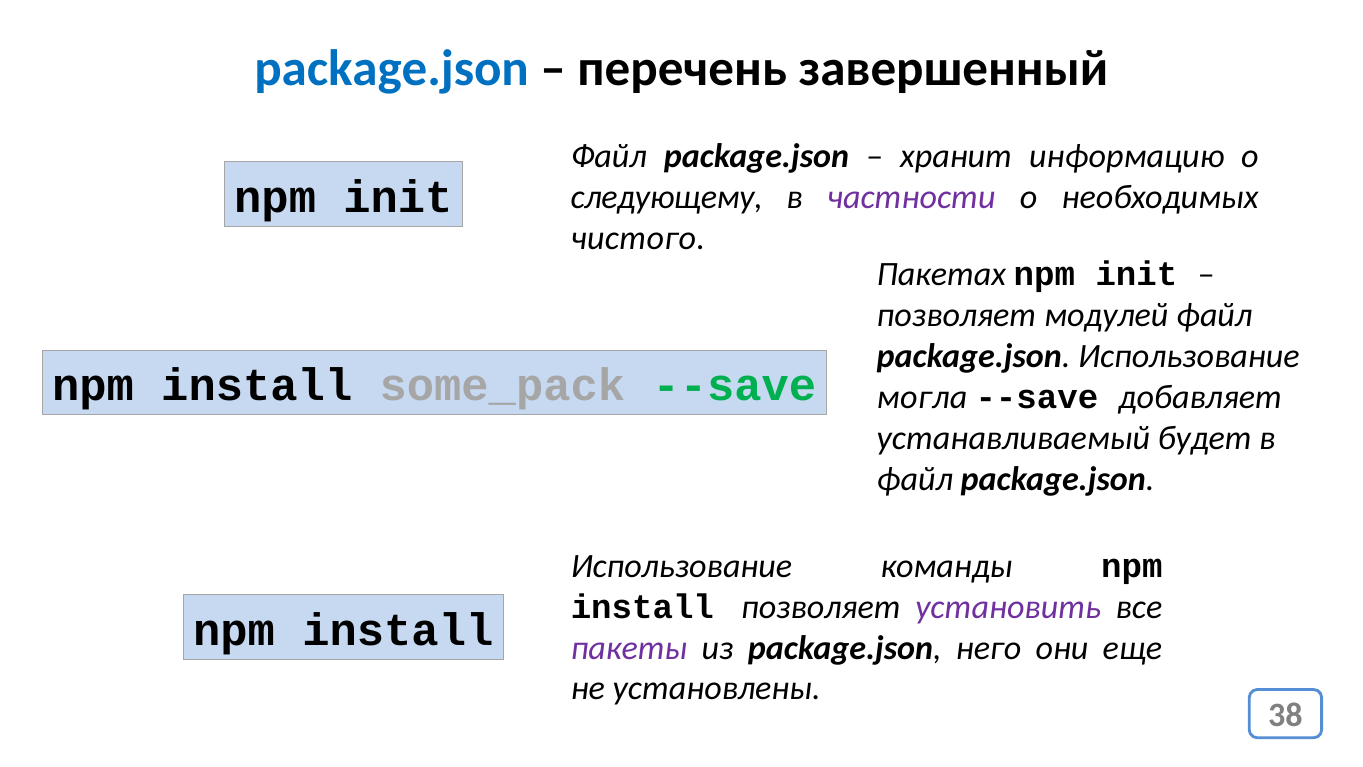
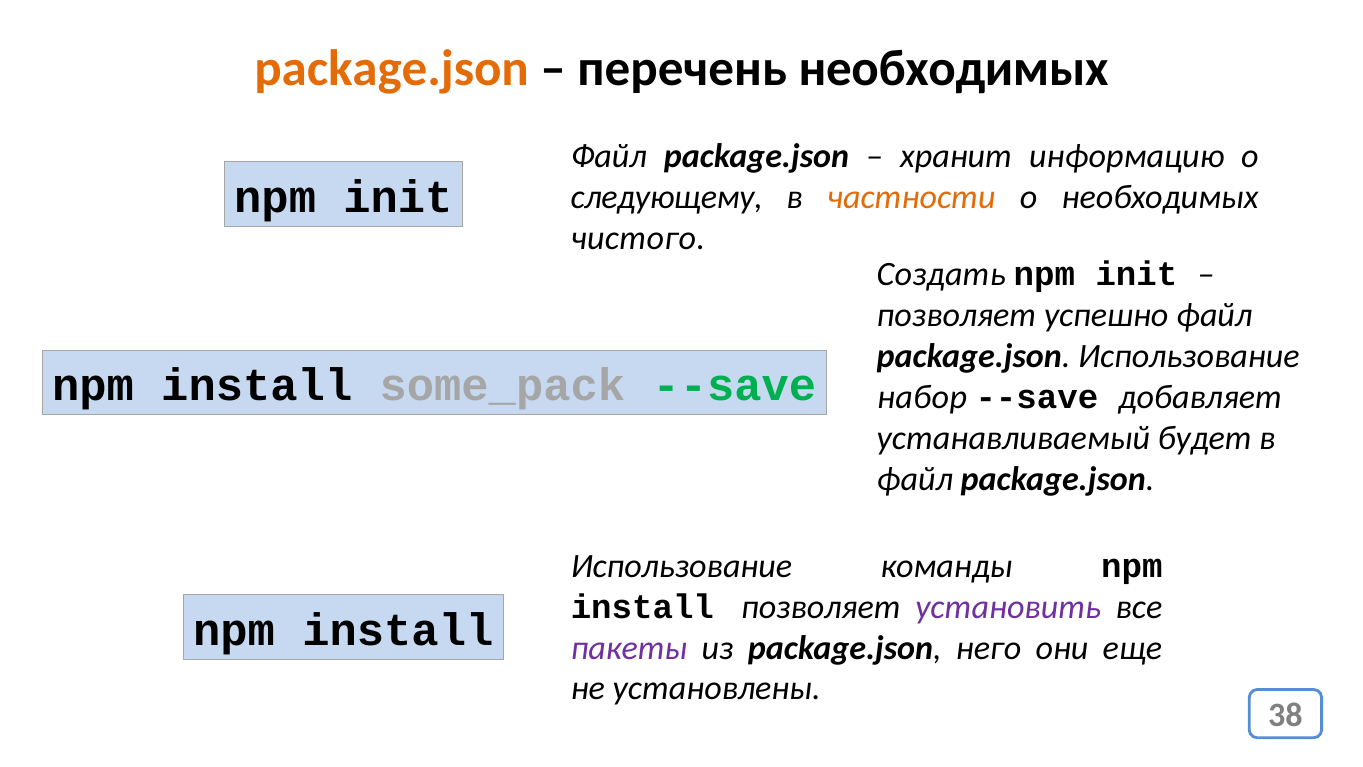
package.json colour: blue -> orange (392, 68)
перечень завершенный: завершенный -> необходимых (954, 68)
частности colour: purple -> orange (911, 197)
Пакетах: Пакетах -> Создать (941, 274)
модулей: модулей -> успешно (1106, 315)
могла: могла -> набор (922, 397)
